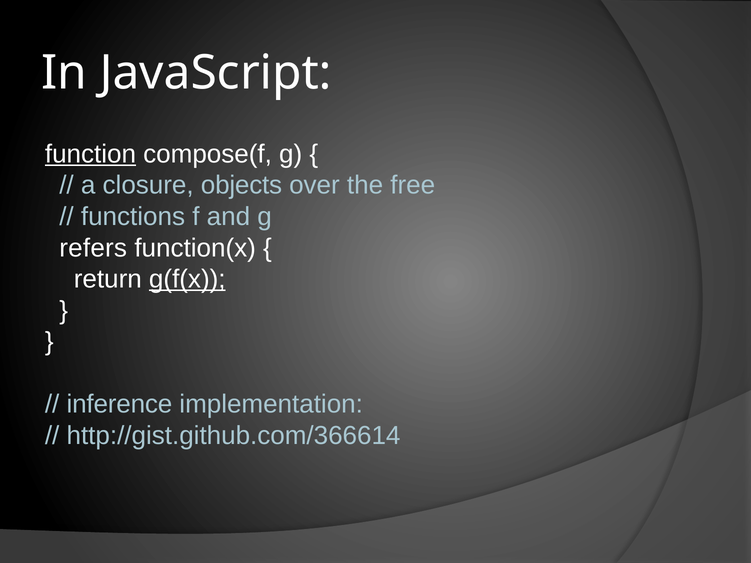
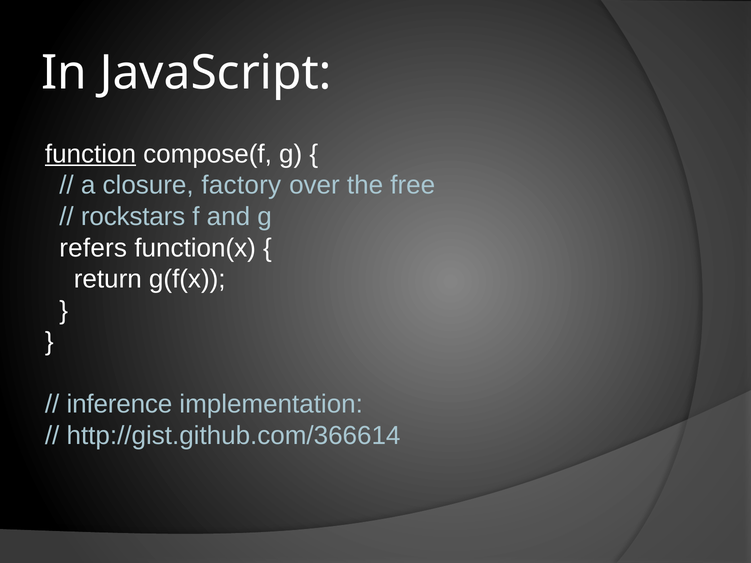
objects: objects -> factory (241, 185)
functions: functions -> rockstars (133, 217)
g(f(x underline: present -> none (187, 279)
